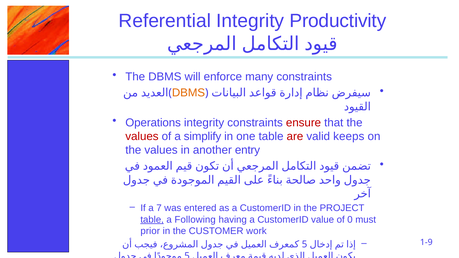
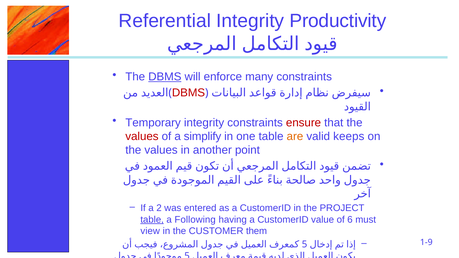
DBMS underline: none -> present (165, 77)
DBMS colour: orange -> red (188, 93)
Operations: Operations -> Temporary (153, 123)
are colour: red -> orange (295, 136)
entry: entry -> point (247, 150)
7: 7 -> 2 (159, 208)
0: 0 -> 6 (350, 220)
prior: prior -> view (150, 231)
work: work -> them (257, 231)
